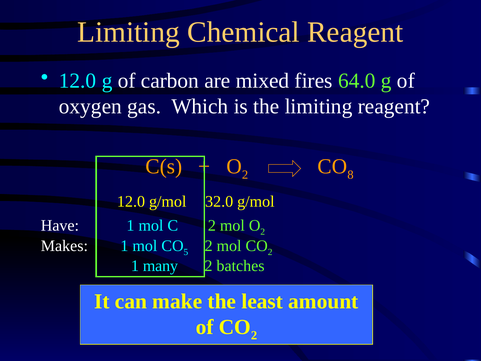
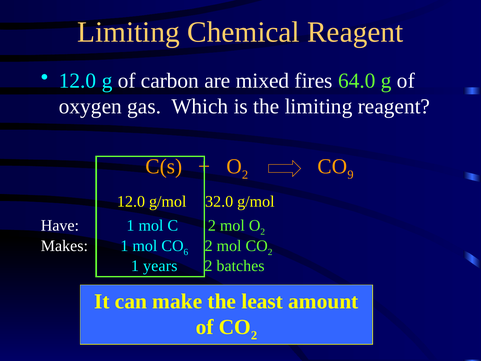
8: 8 -> 9 (350, 175)
5: 5 -> 6 (186, 252)
many: many -> years (160, 266)
